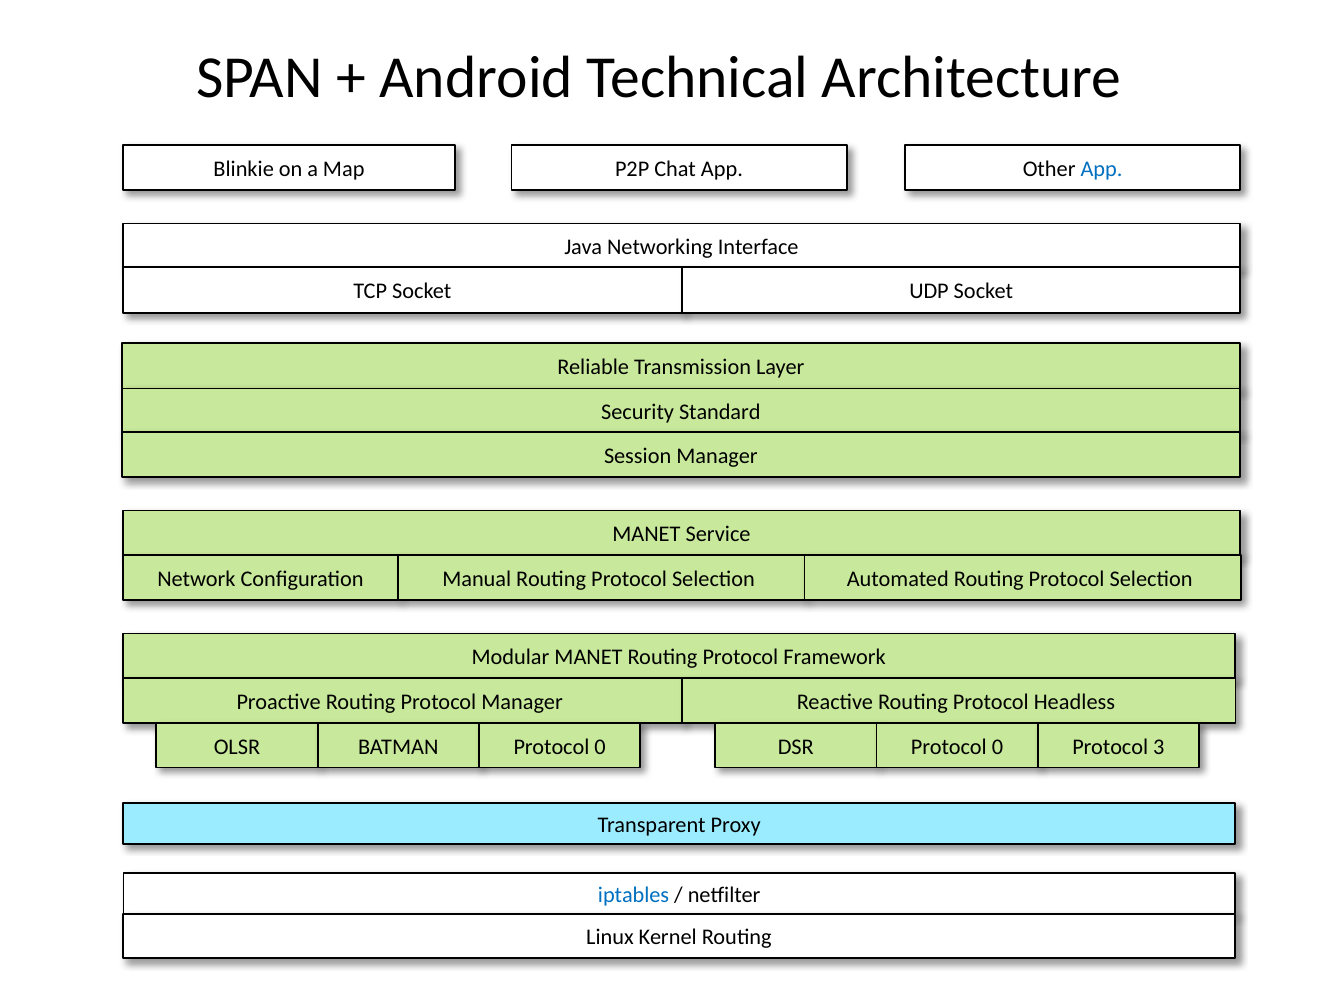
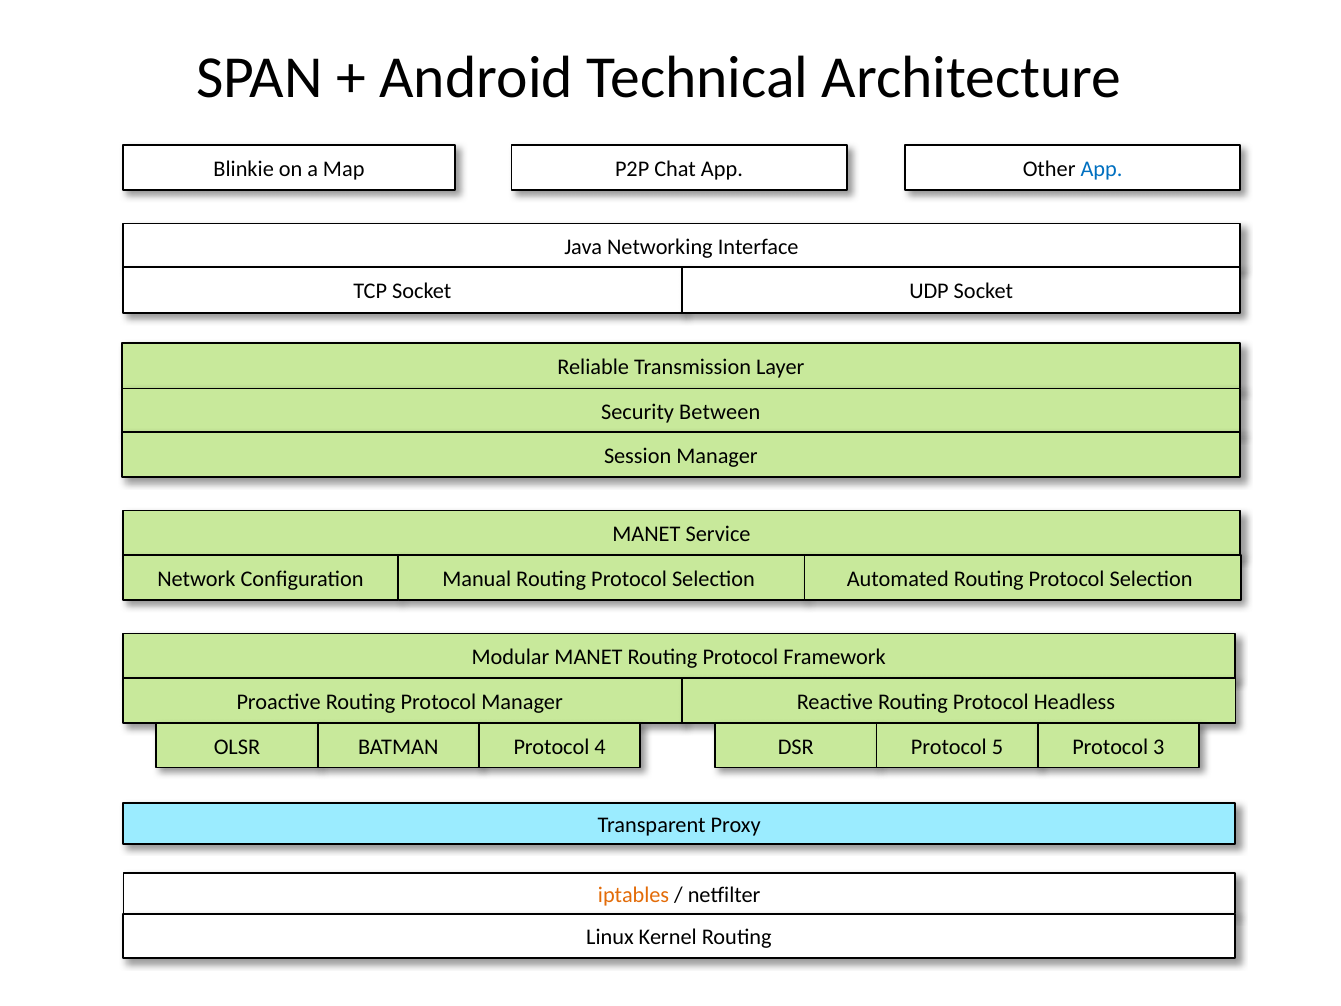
Standard: Standard -> Between (720, 412)
BATMAN Protocol 0: 0 -> 4 (600, 747)
DSR Protocol 0: 0 -> 5 (997, 747)
iptables colour: blue -> orange (634, 894)
